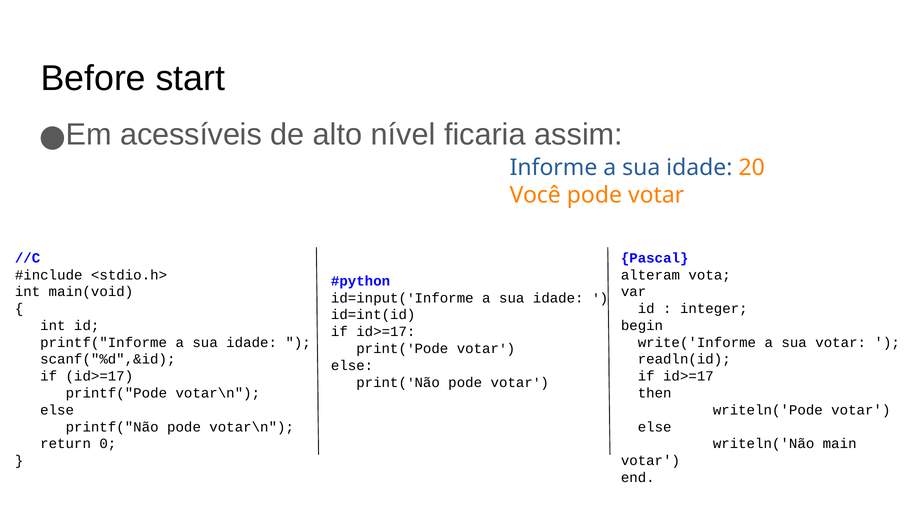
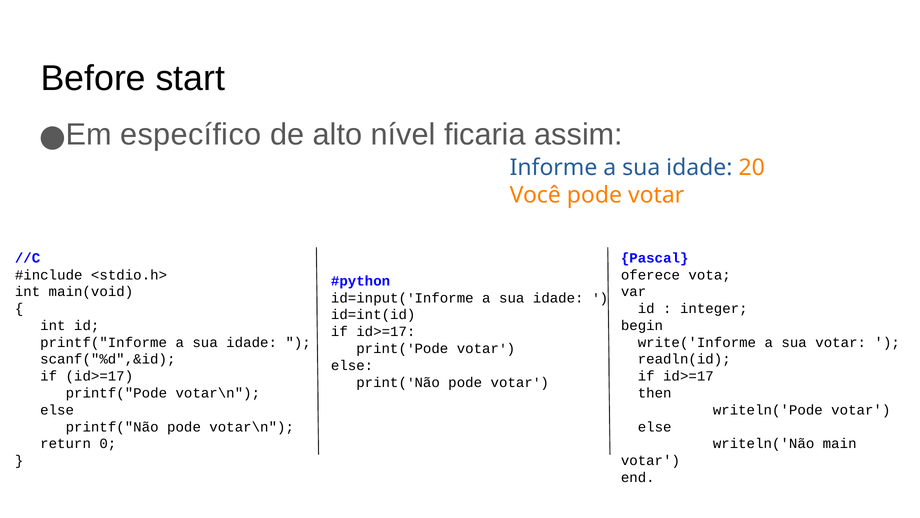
acessíveis: acessíveis -> específico (191, 135)
alteram: alteram -> oferece (650, 275)
